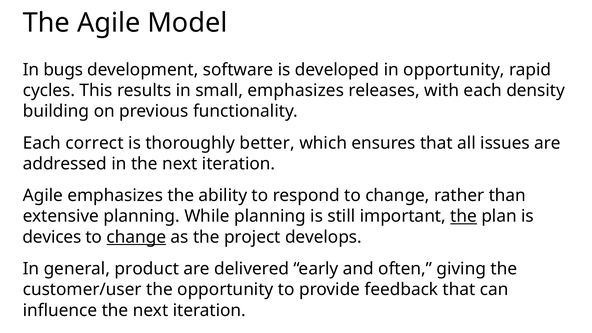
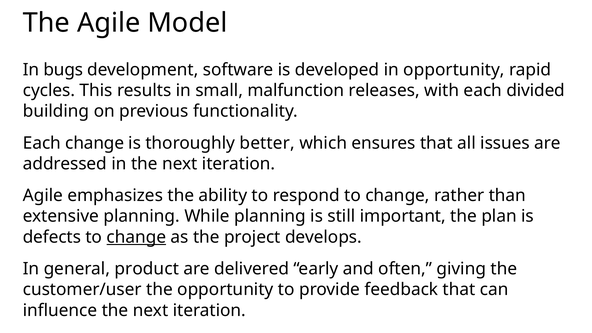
small emphasizes: emphasizes -> malfunction (296, 90)
density: density -> divided (536, 90)
Each correct: correct -> change (95, 143)
the underline: present -> none (464, 216)
devices: devices -> defects (52, 237)
